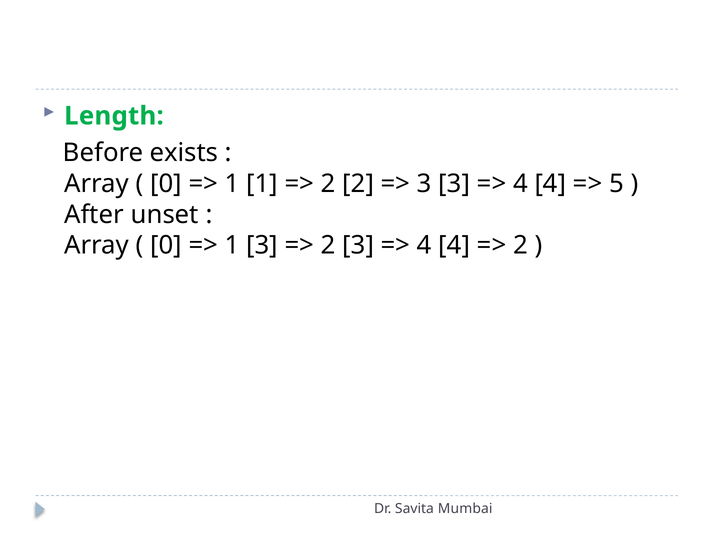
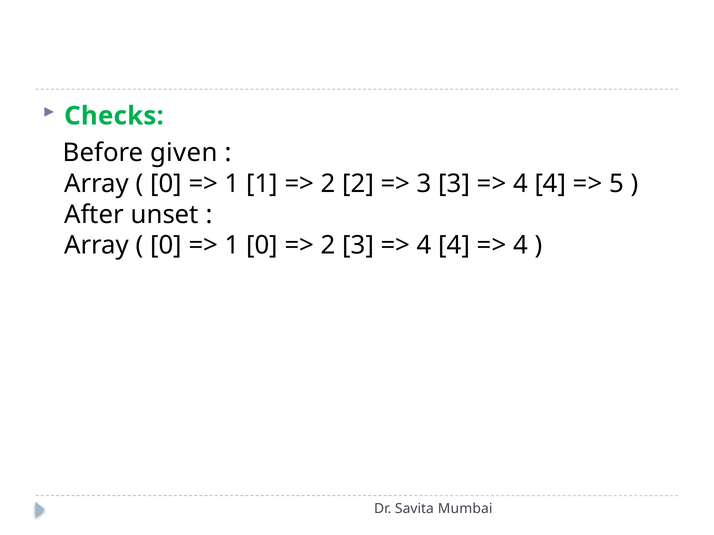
Length: Length -> Checks (114, 116)
exists: exists -> given (184, 153)
1 3: 3 -> 0 (262, 246)
2: 2 -> 4 (520, 246)
